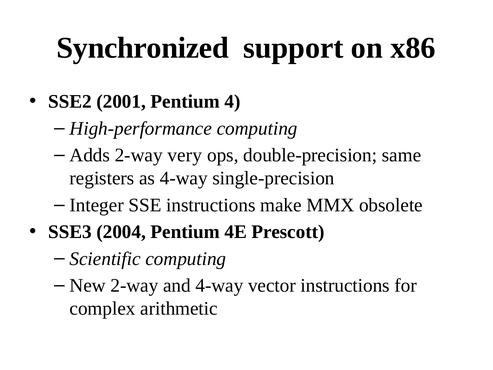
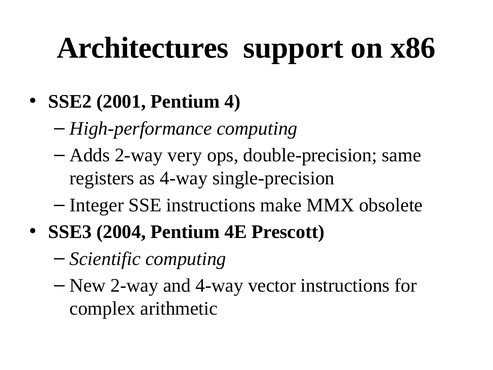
Synchronized: Synchronized -> Architectures (143, 48)
